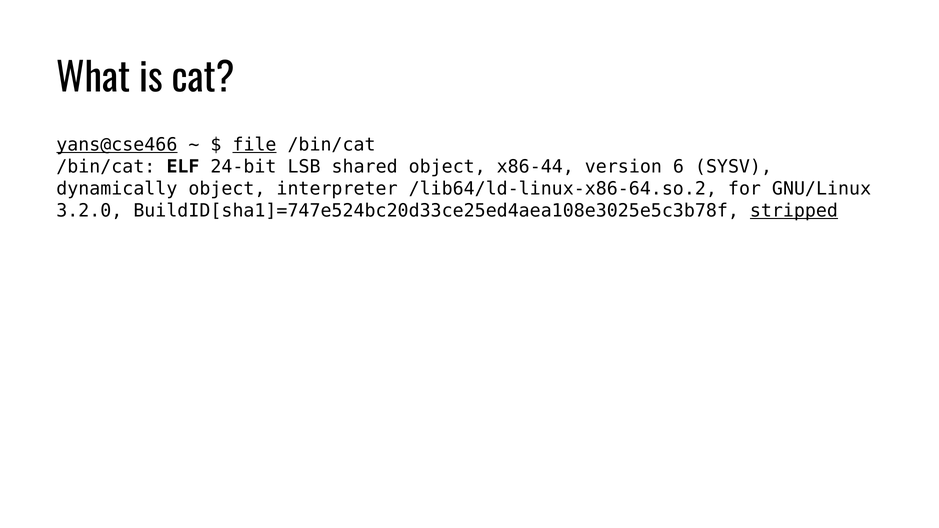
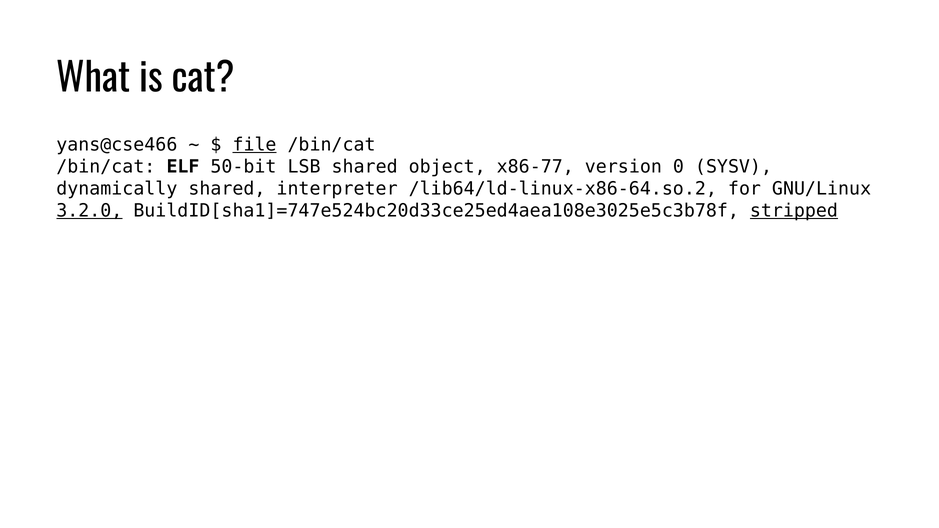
yans@cse466 underline: present -> none (117, 145)
24-bit: 24-bit -> 50-bit (243, 167)
x86-44: x86-44 -> x86-77 (535, 167)
6: 6 -> 0 (678, 167)
dynamically object: object -> shared (227, 189)
3.2.0 underline: none -> present (89, 211)
